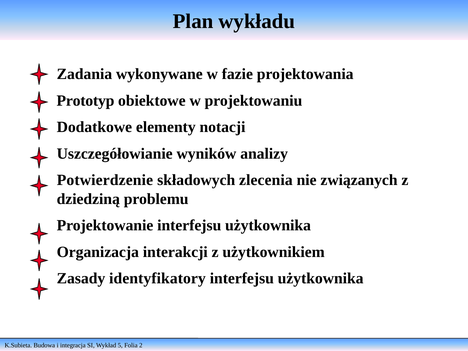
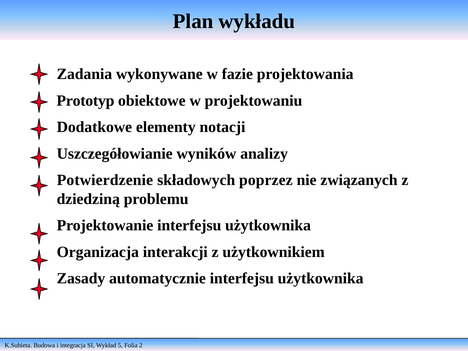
zlecenia: zlecenia -> poprzez (266, 180)
identyfikatory: identyfikatory -> automatycznie (158, 278)
